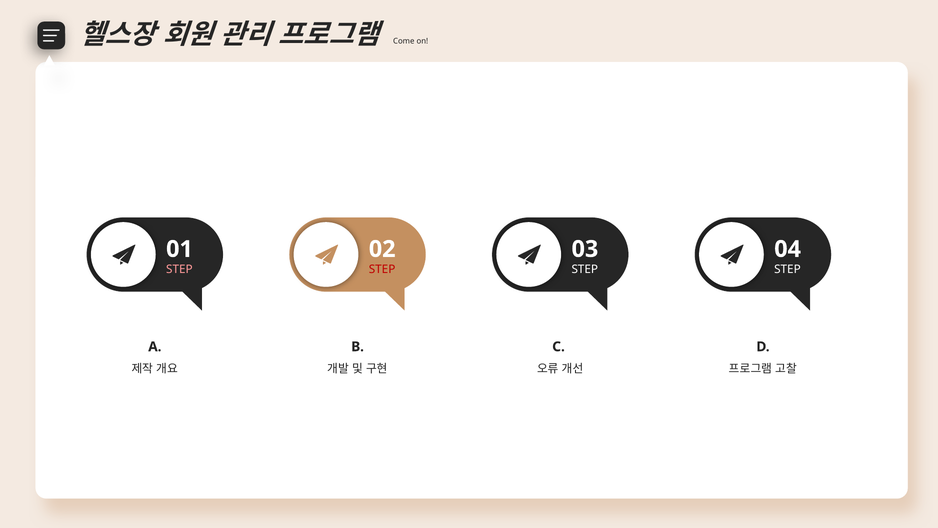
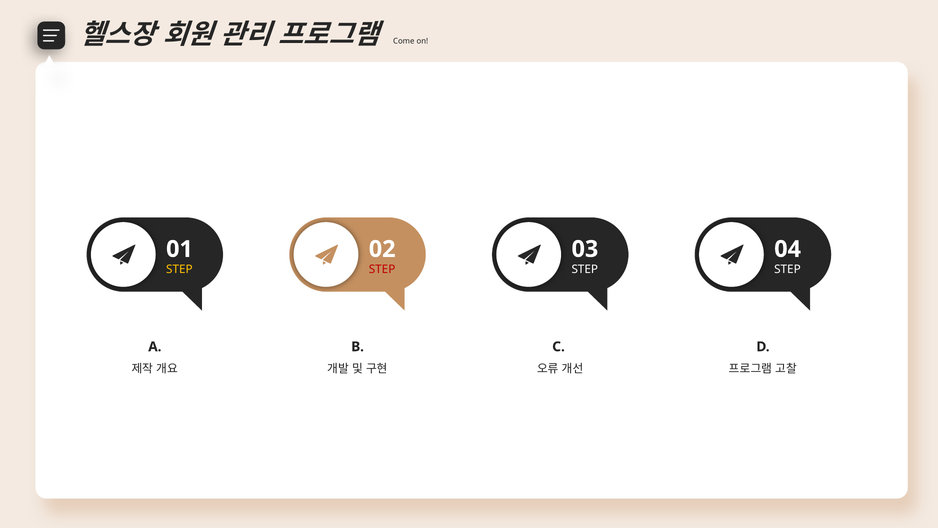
STEP colour: pink -> yellow (179, 269)
